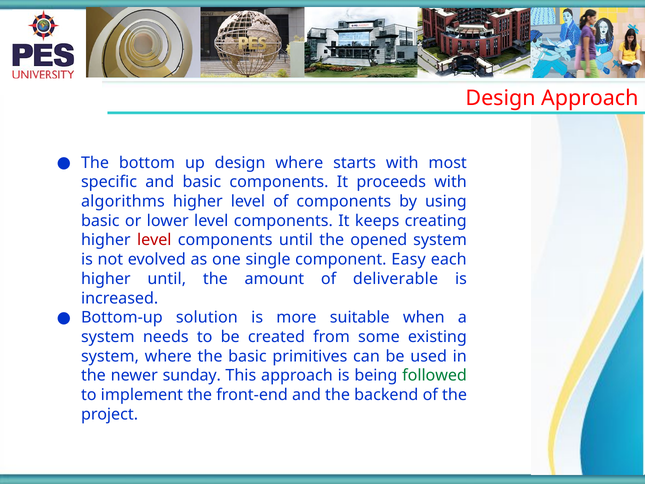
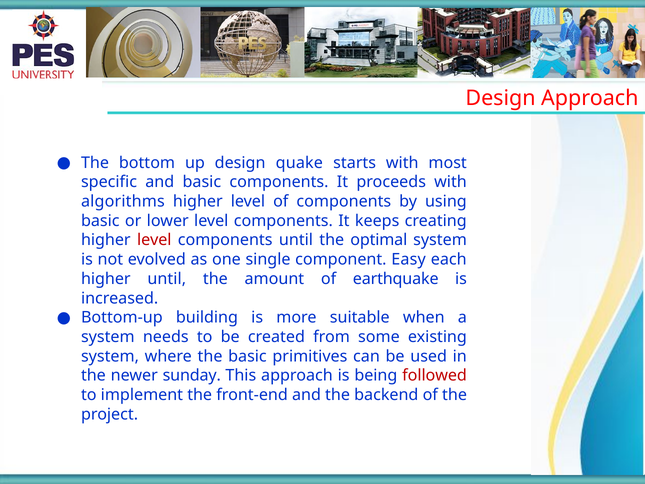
design where: where -> quake (299, 163)
opened: opened -> optimal (379, 240)
deliverable: deliverable -> earthquake (396, 279)
solution: solution -> building (207, 317)
followed colour: green -> red (435, 375)
